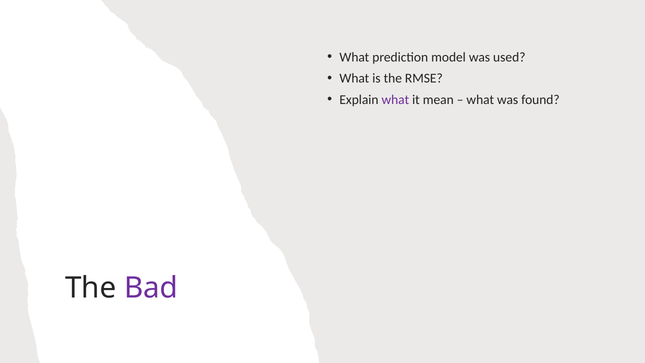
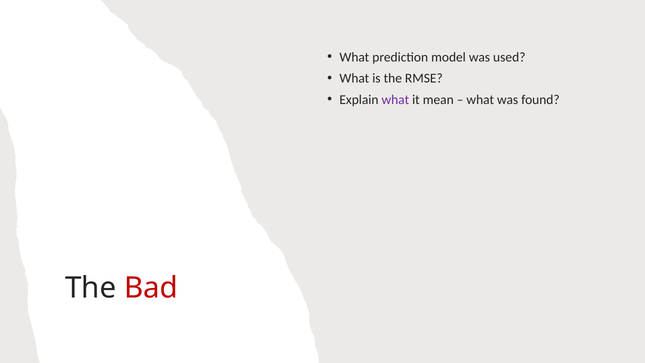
Bad colour: purple -> red (151, 288)
